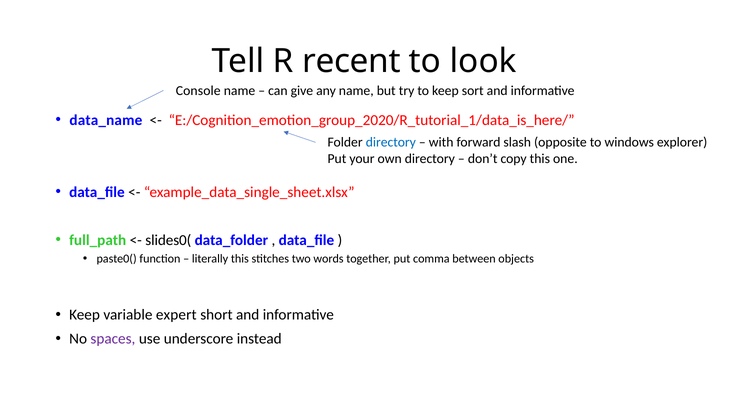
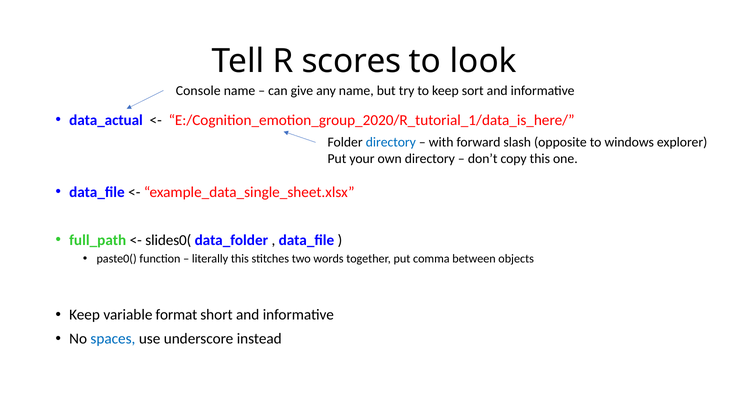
recent: recent -> scores (351, 61)
data_name: data_name -> data_actual (106, 120)
expert: expert -> format (176, 315)
spaces colour: purple -> blue (113, 339)
